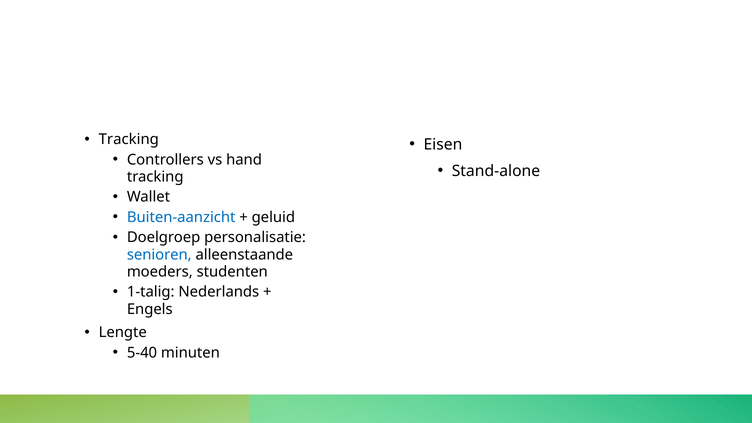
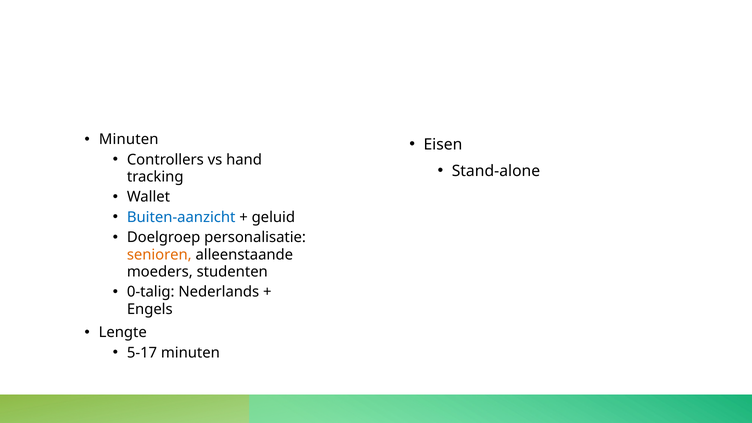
Tracking: Tracking -> Minuten (129, 140)
senioren colour: blue -> orange (159, 255)
1-talig: 1-talig -> 0-talig (151, 292)
5-40: 5-40 -> 5-17 (142, 353)
